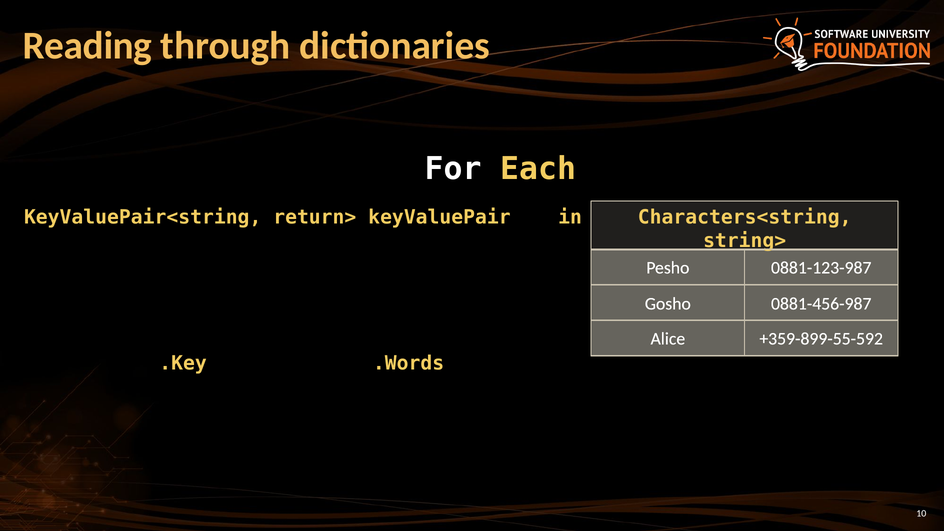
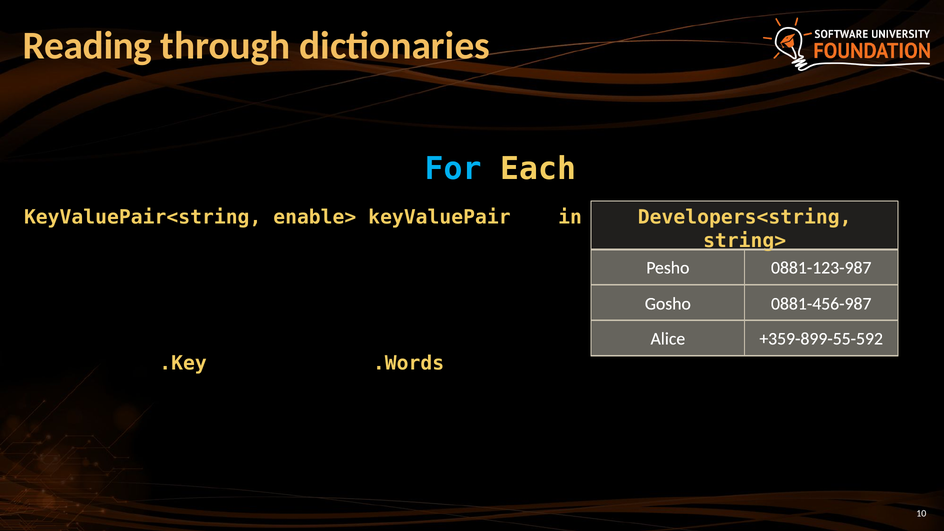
For colour: white -> light blue (453, 169)
Characters<string: Characters<string -> Developers<string (745, 217)
return>: return> -> enable> (315, 217)
